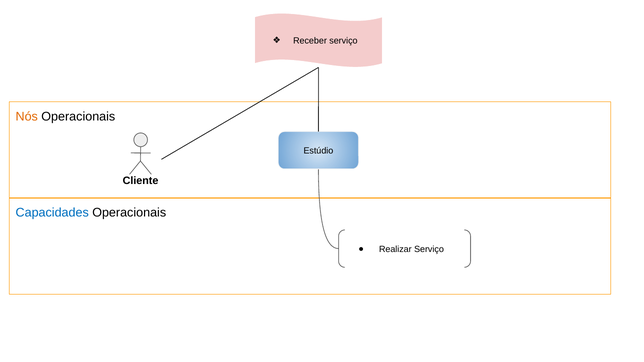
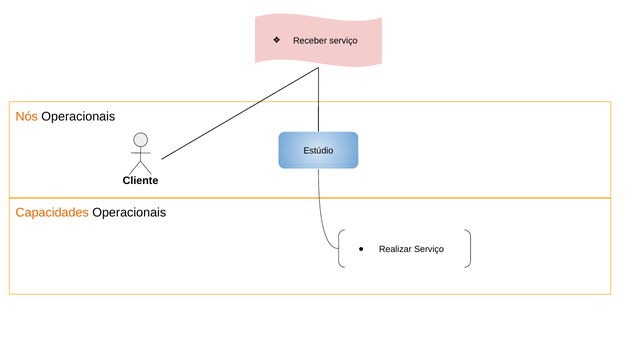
Capacidades colour: blue -> orange (52, 213)
